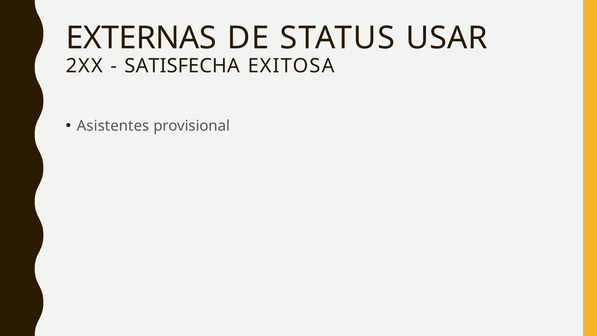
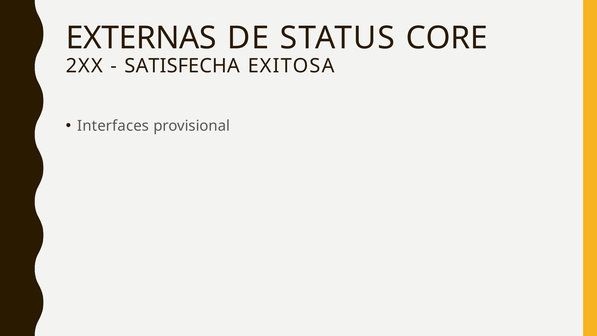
USAR: USAR -> CORE (447, 38)
Asistentes: Asistentes -> Interfaces (113, 126)
